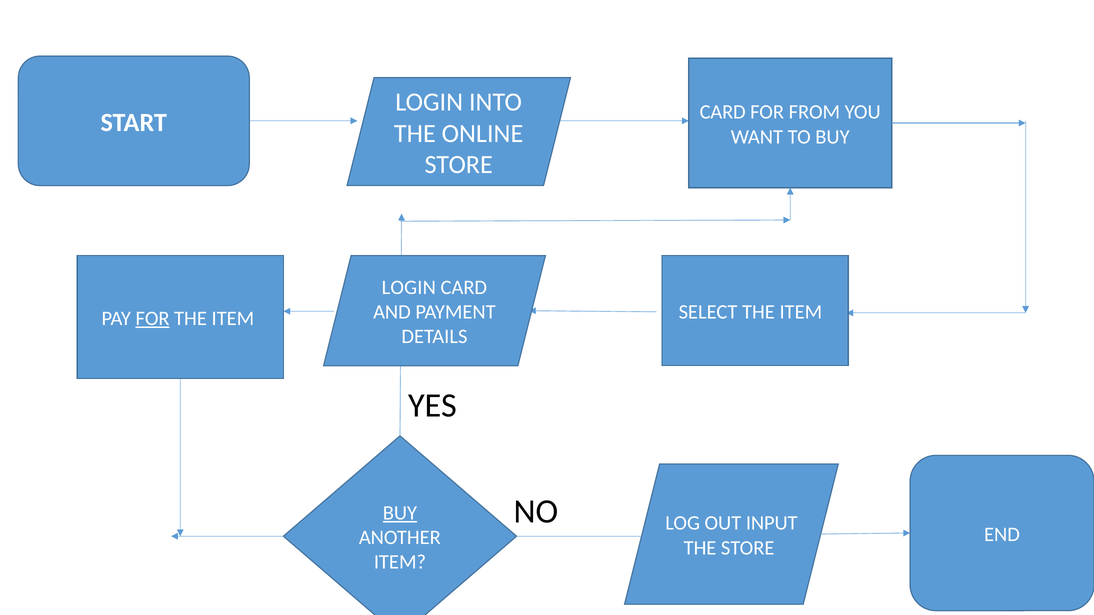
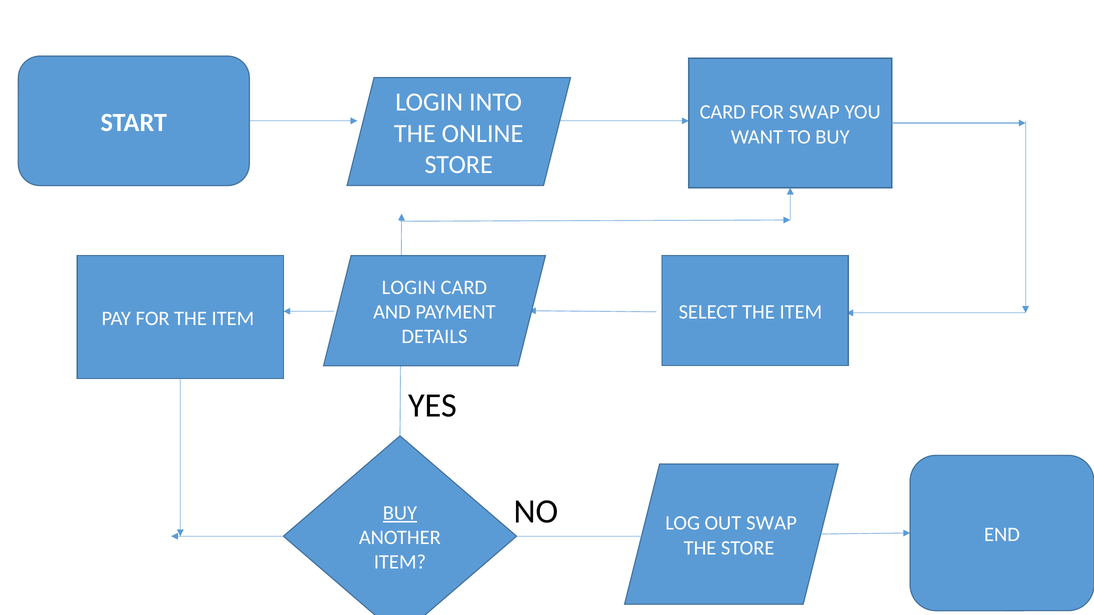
FOR FROM: FROM -> SWAP (814, 112)
FOR underline: present -> none (153, 319)
OUT INPUT: INPUT -> SWAP (772, 524)
